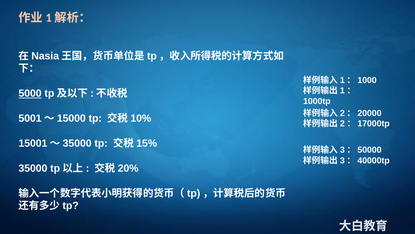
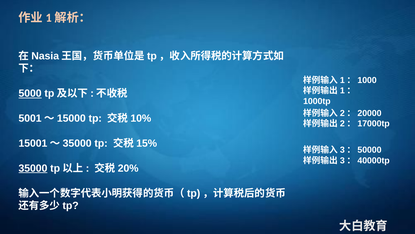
35000 underline: none -> present (33, 168)
